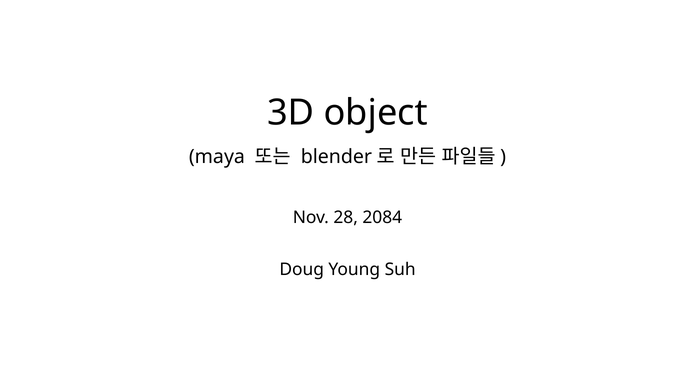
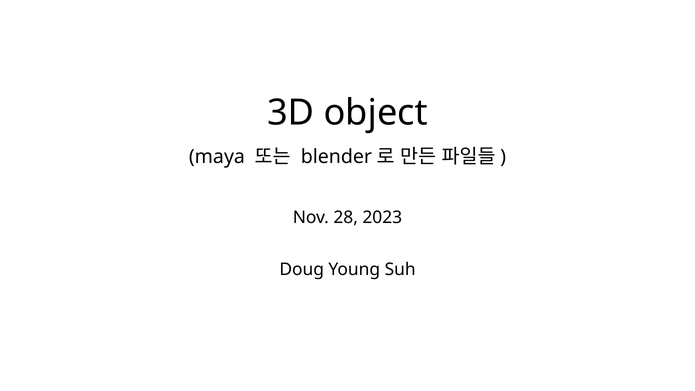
2084: 2084 -> 2023 (382, 217)
